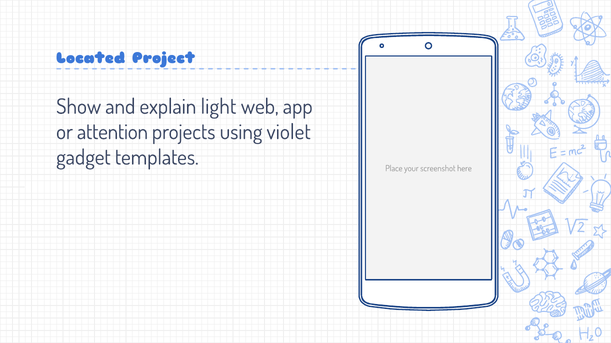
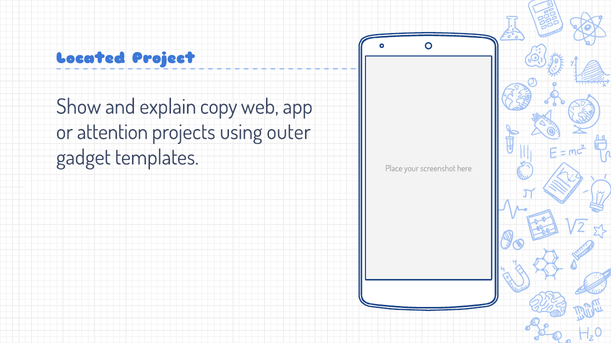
light: light -> copy (219, 107)
violet: violet -> outer (289, 132)
